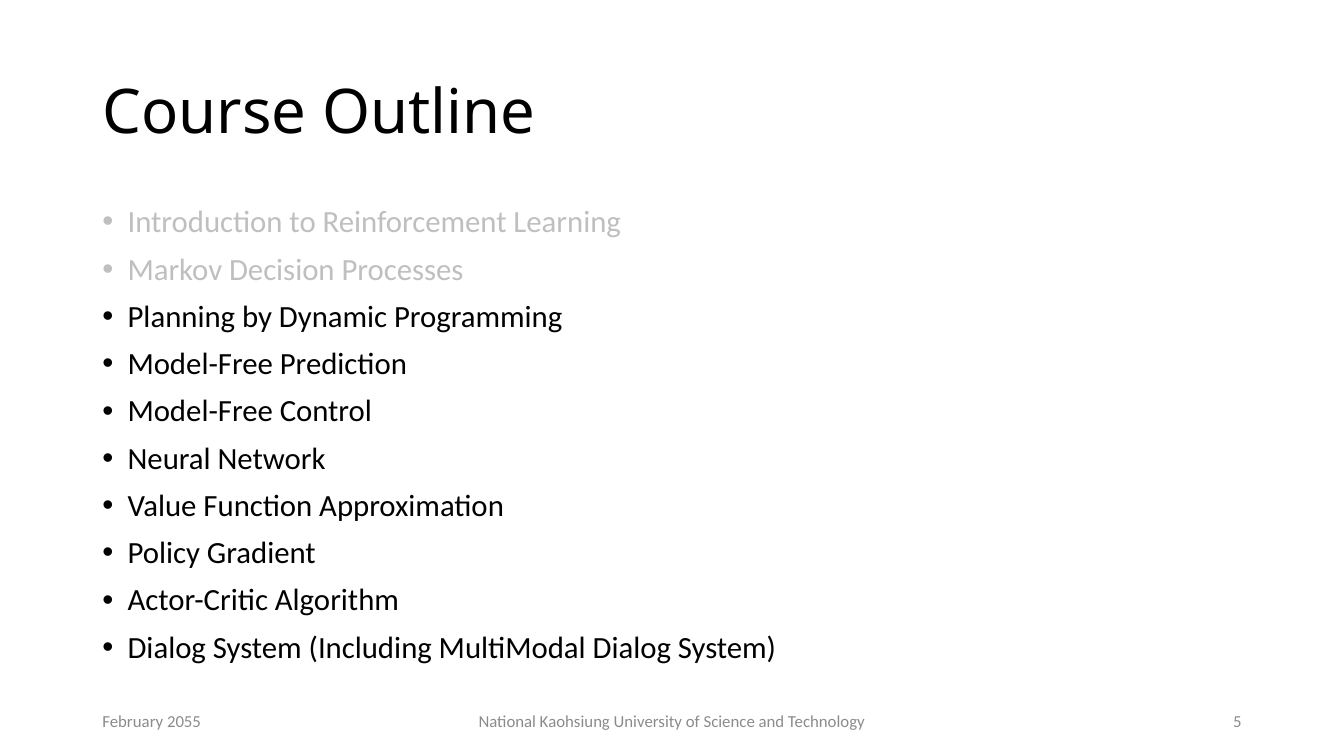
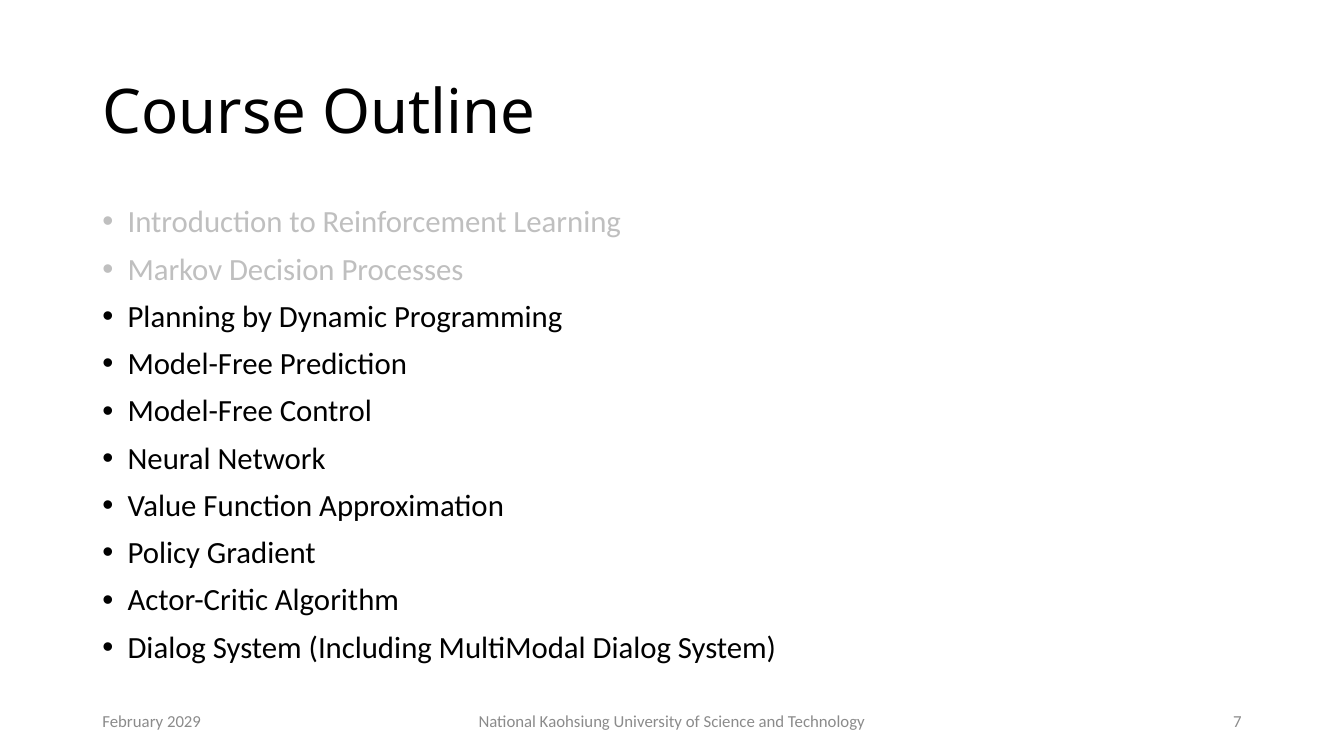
5: 5 -> 7 (1237, 722)
2055: 2055 -> 2029 (184, 722)
